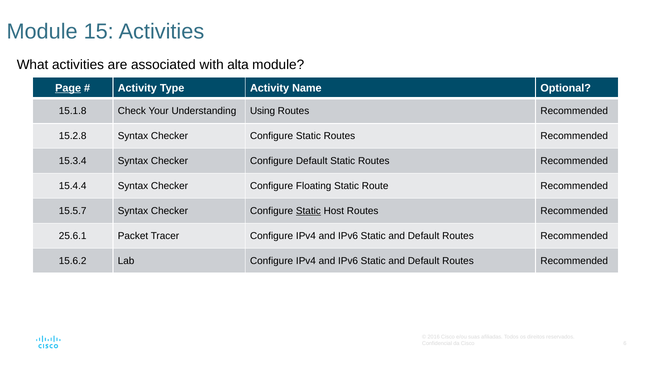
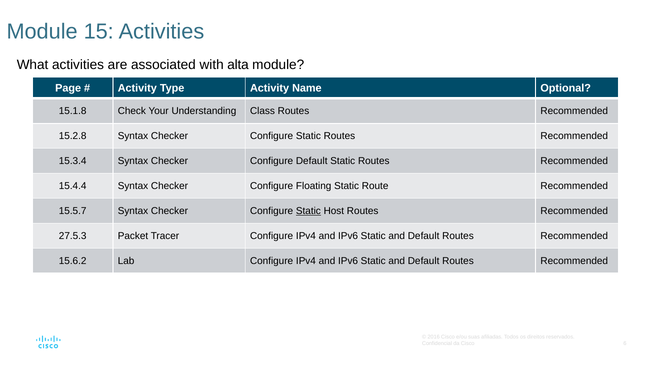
Page underline: present -> none (68, 88)
Using: Using -> Class (262, 111)
25.6.1: 25.6.1 -> 27.5.3 (73, 236)
